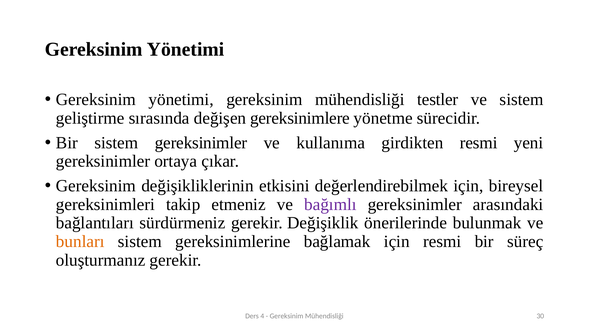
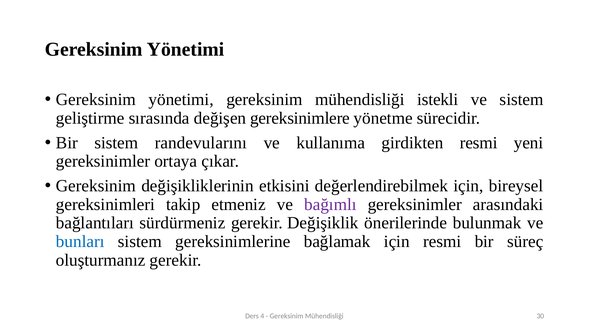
testler: testler -> istekli (438, 100)
sistem gereksinimler: gereksinimler -> randevularını (201, 143)
bunları colour: orange -> blue (80, 242)
